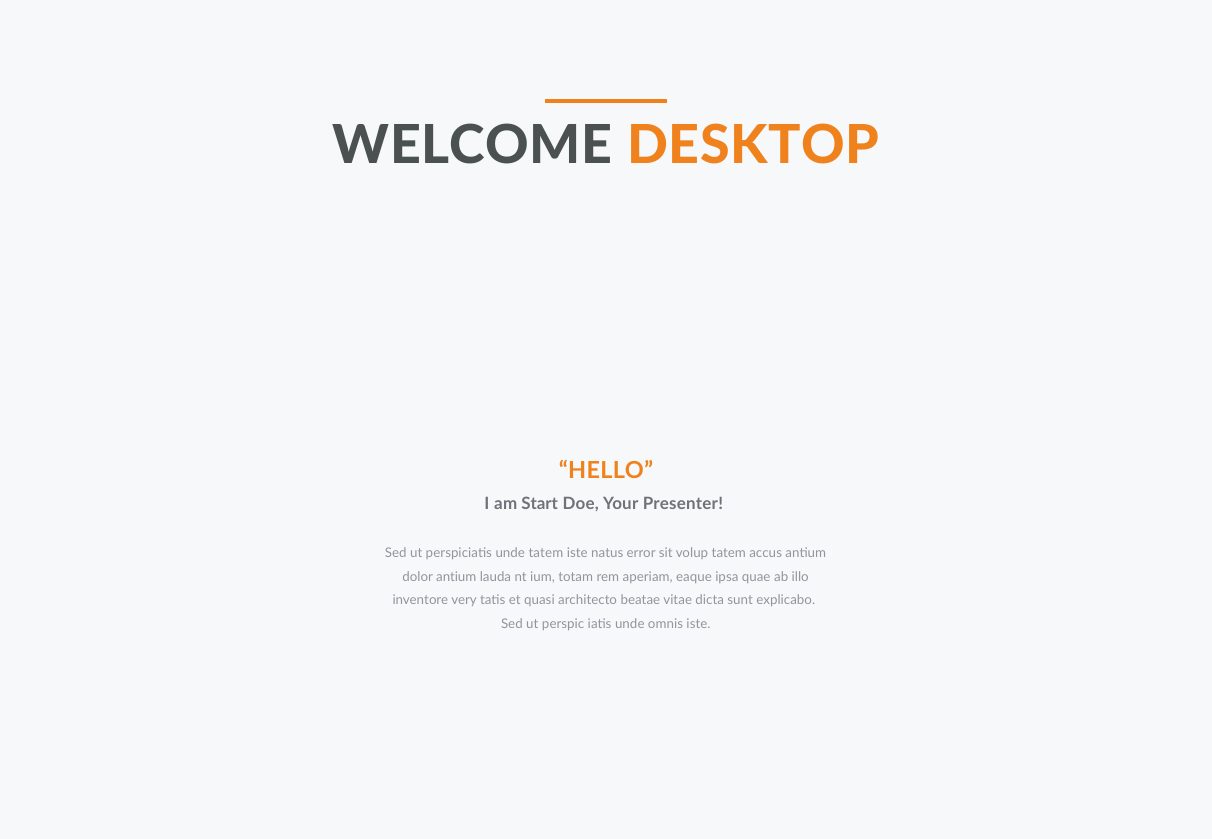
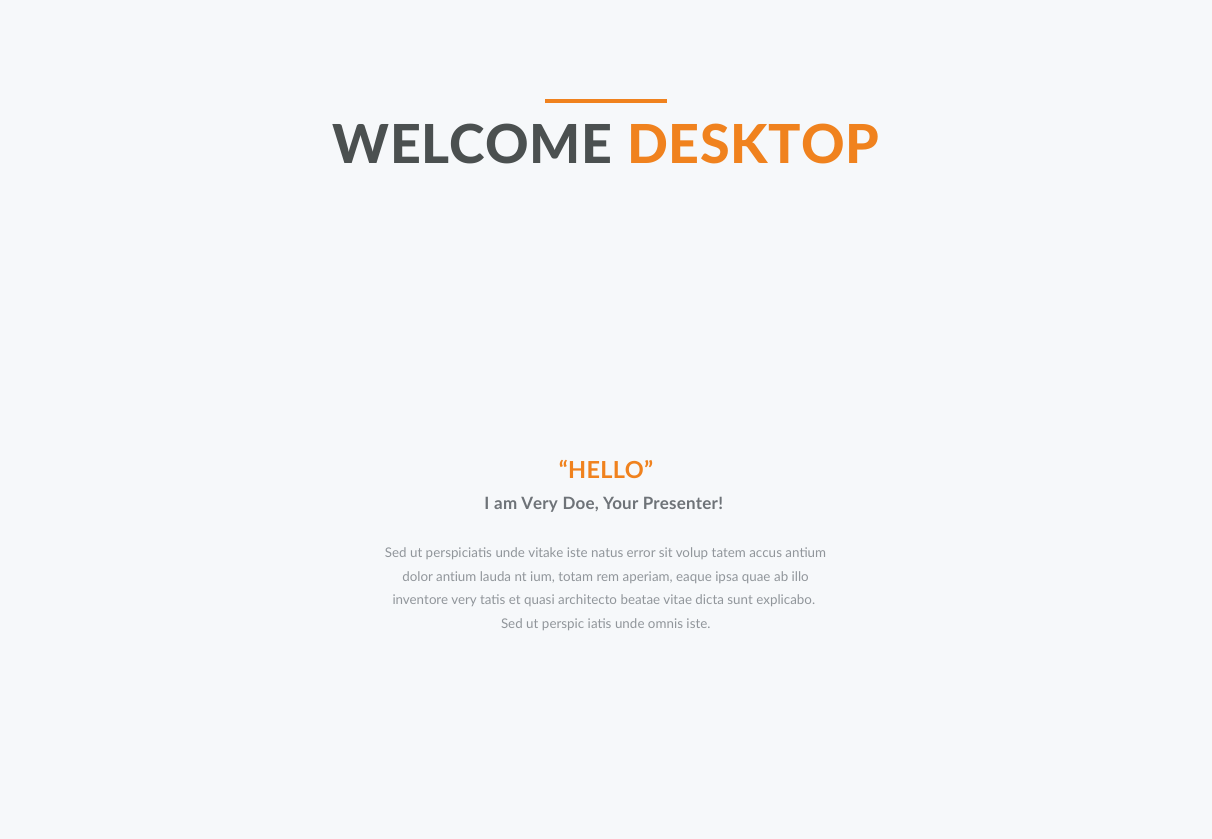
am Start: Start -> Very (540, 504)
unde tatem: tatem -> vitake (546, 553)
